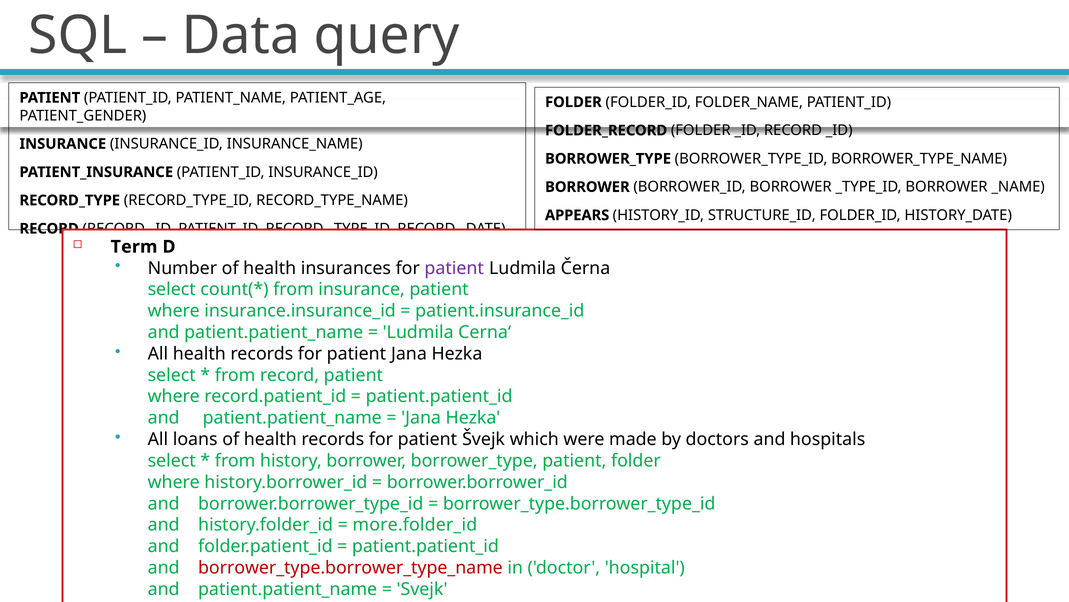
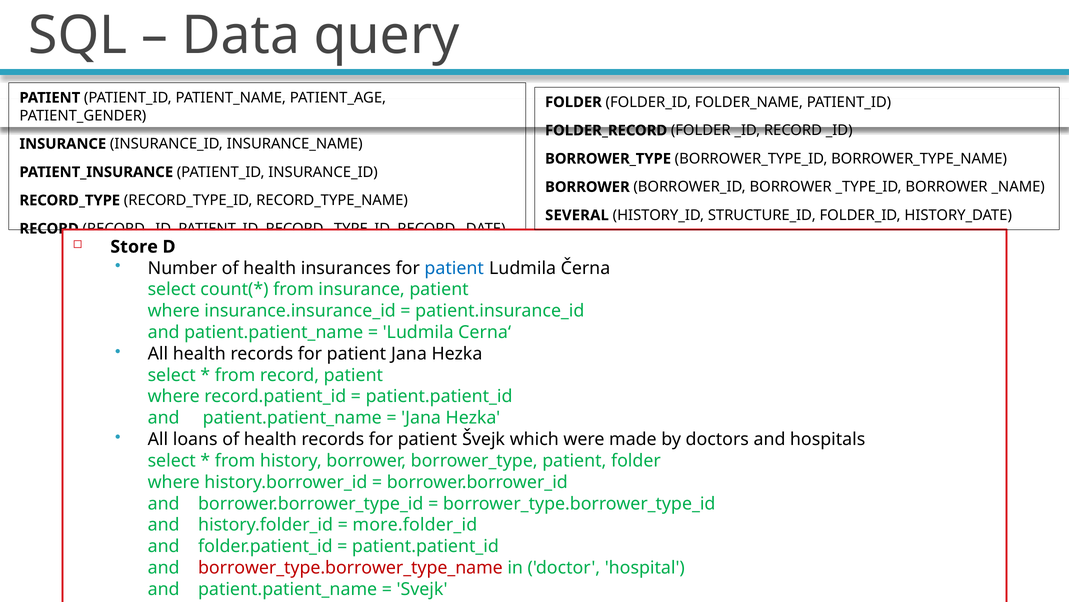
APPEARS: APPEARS -> SEVERAL (577, 215)
Term: Term -> Store (134, 247)
patient colour: purple -> blue (454, 268)
